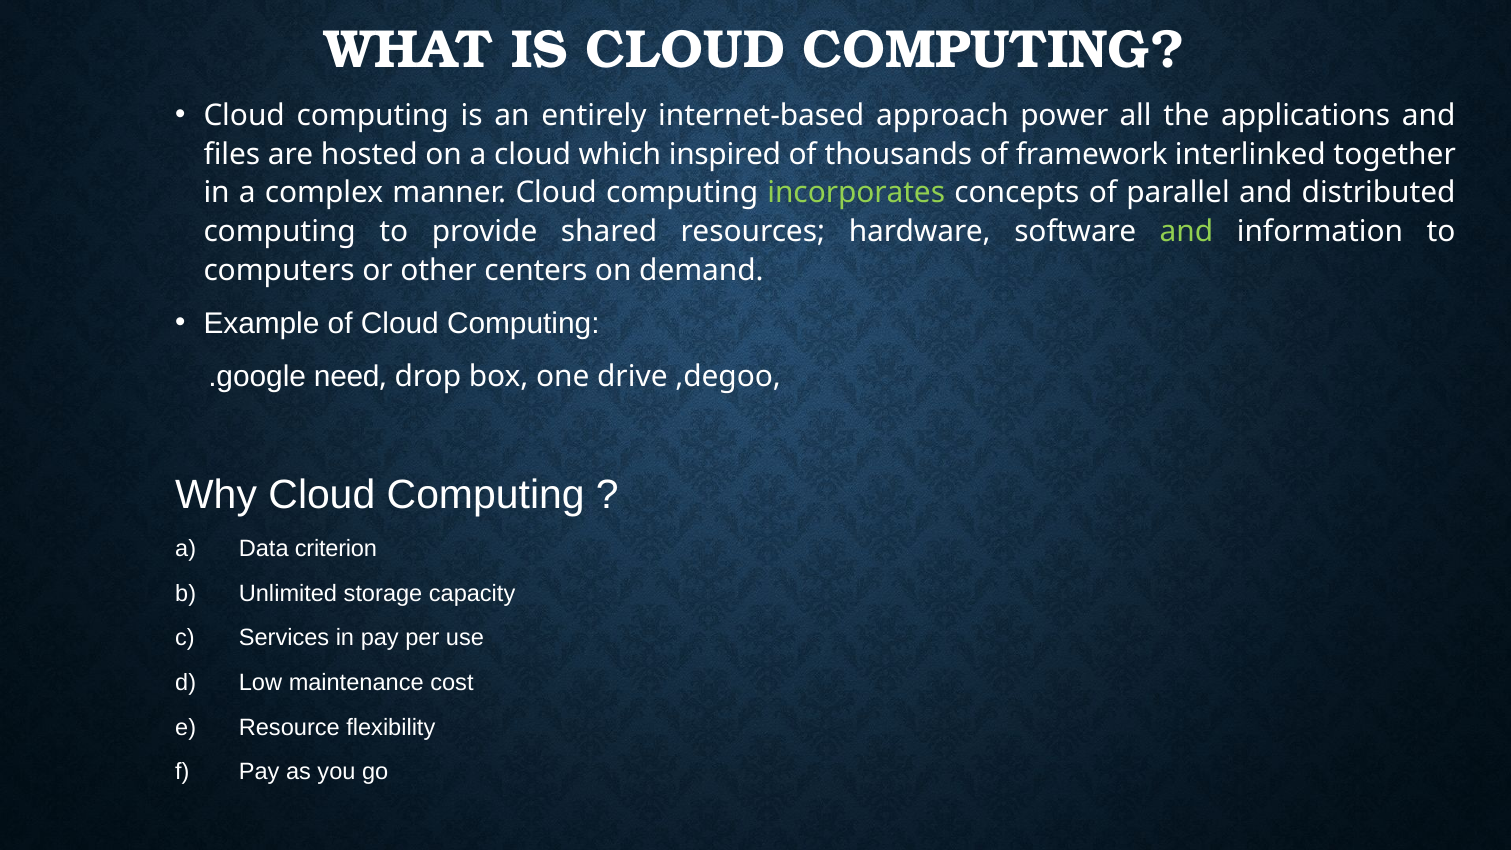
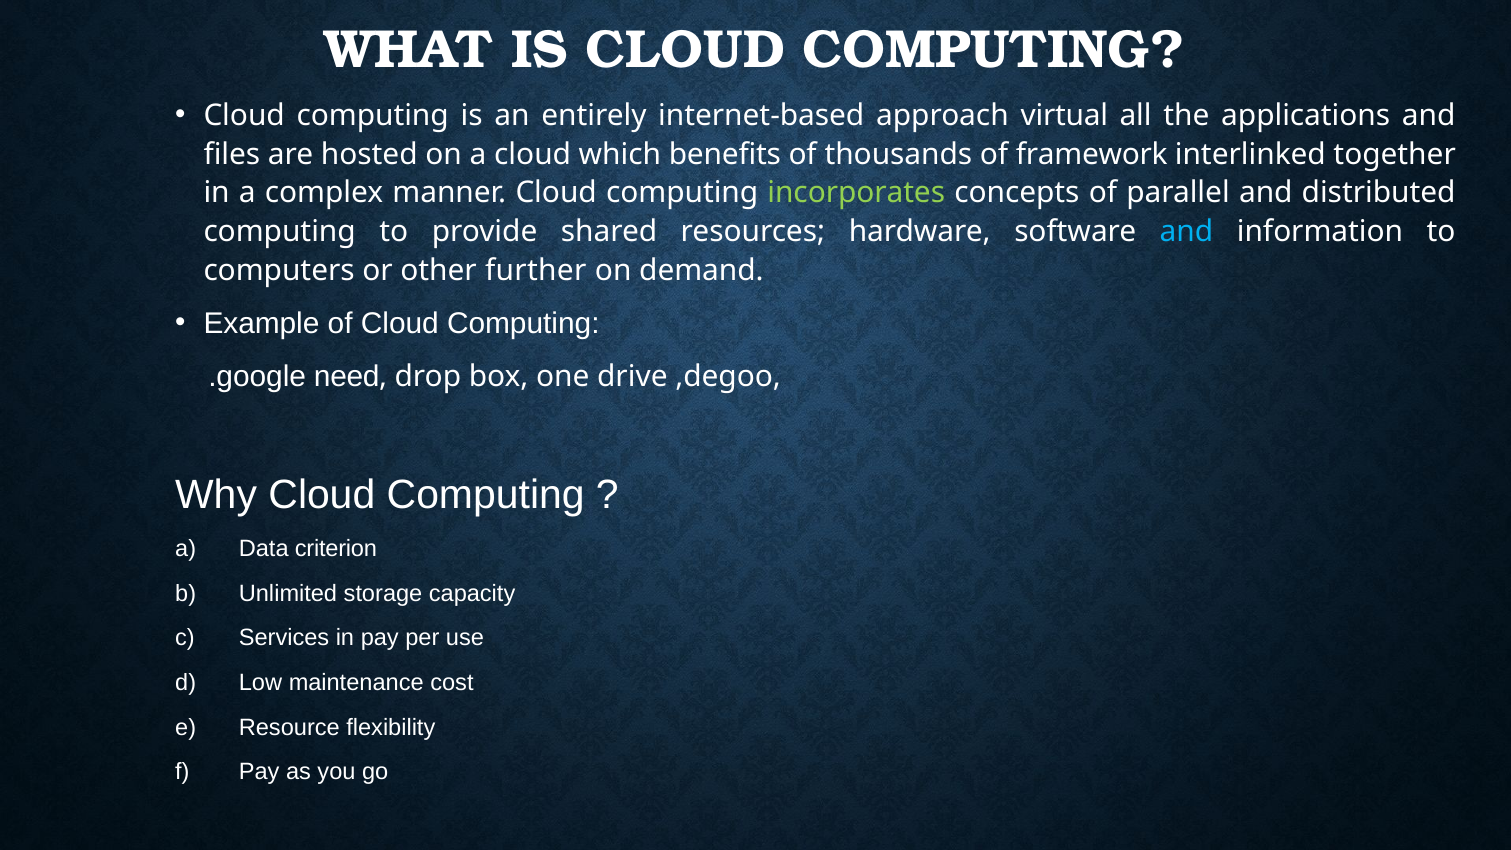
power: power -> virtual (1064, 116)
inspired: inspired -> benefits (725, 154)
and colour: light green -> light blue (1187, 232)
centers: centers -> further (536, 271)
